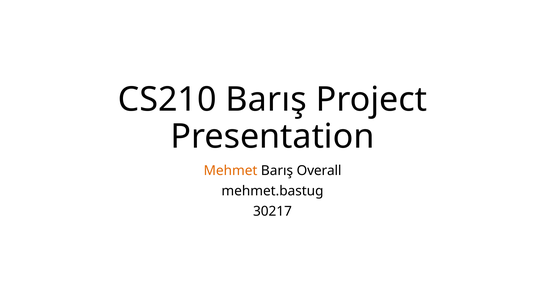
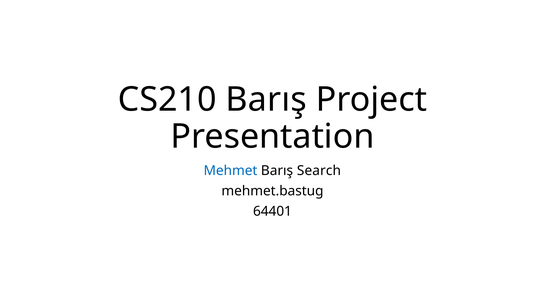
Mehmet colour: orange -> blue (231, 170)
Overall: Overall -> Search (319, 170)
30217: 30217 -> 64401 (272, 211)
